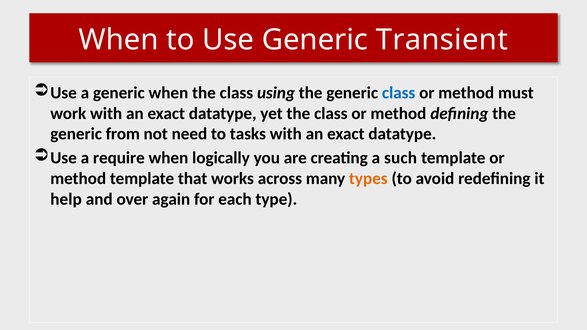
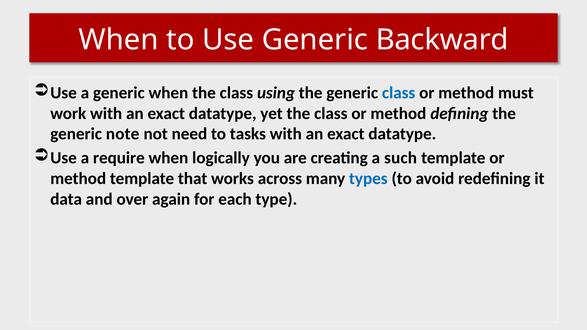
Transient: Transient -> Backward (442, 40)
from: from -> note (123, 134)
types colour: orange -> blue (368, 179)
help: help -> data (66, 199)
